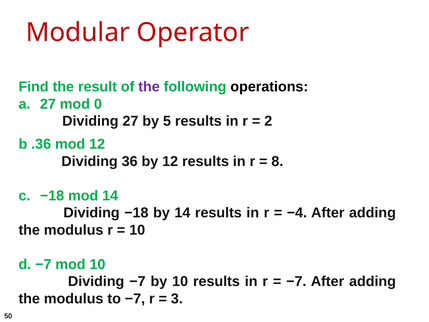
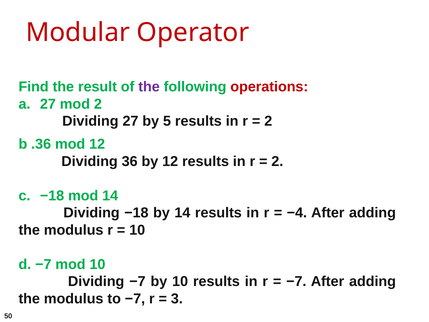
operations colour: black -> red (269, 87)
mod 0: 0 -> 2 (98, 104)
8: 8 -> 2 (277, 161)
